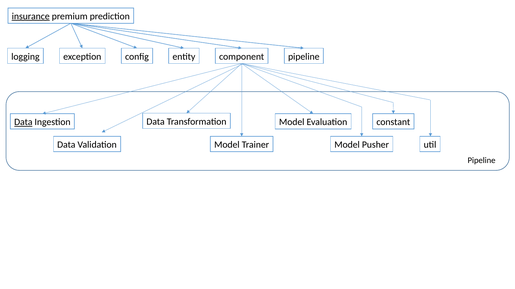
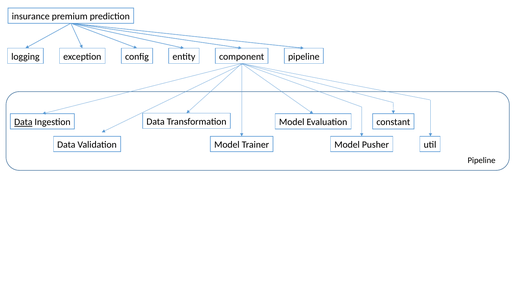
insurance underline: present -> none (31, 16)
